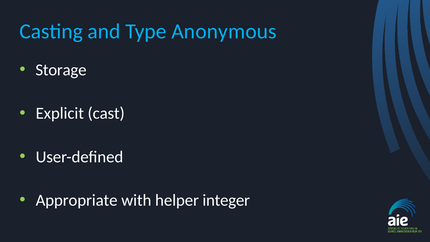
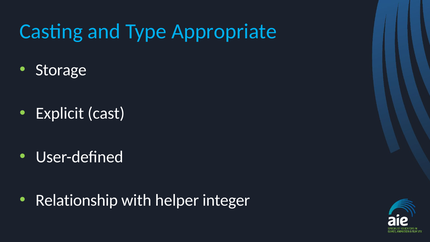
Anonymous: Anonymous -> Appropriate (224, 31)
Appropriate: Appropriate -> Relationship (77, 200)
